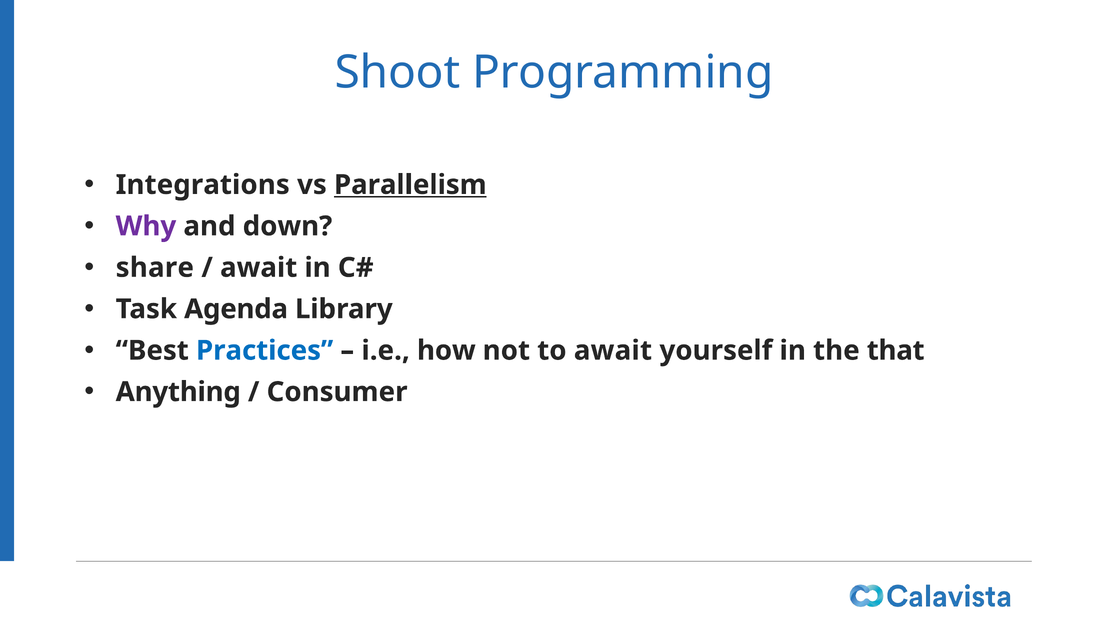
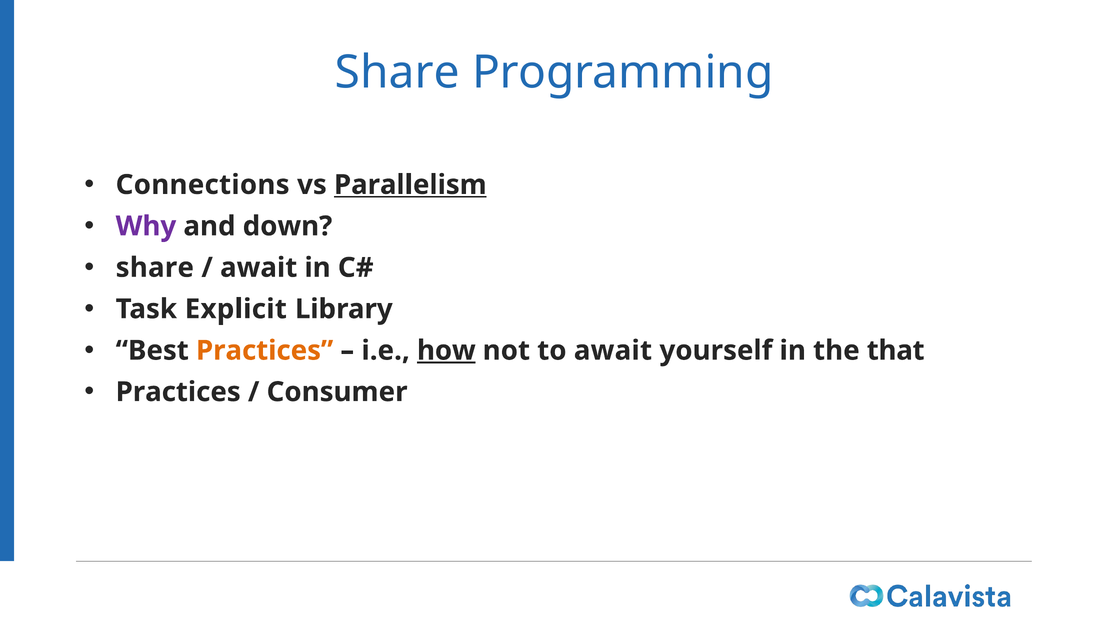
Shoot: Shoot -> Share (397, 72)
Integrations: Integrations -> Connections (203, 185)
Agenda: Agenda -> Explicit (236, 309)
Practices colour: blue -> orange (265, 351)
how underline: none -> present (446, 351)
Anything: Anything -> Practices (178, 392)
